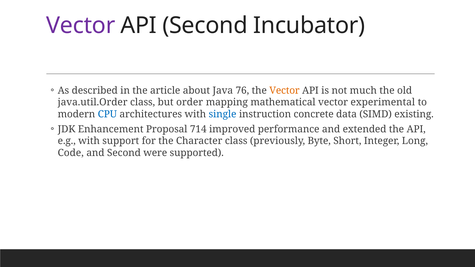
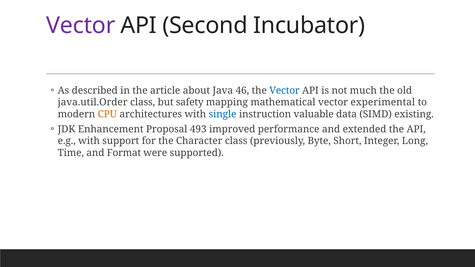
76: 76 -> 46 (242, 91)
Vector colour: orange -> blue (284, 91)
order: order -> safety (190, 102)
CPU colour: blue -> orange (107, 114)
concrete: concrete -> valuable (314, 114)
714: 714 -> 493 (198, 129)
Code: Code -> Time (71, 153)
and Second: Second -> Format (124, 153)
